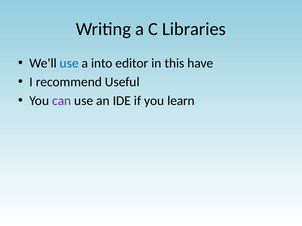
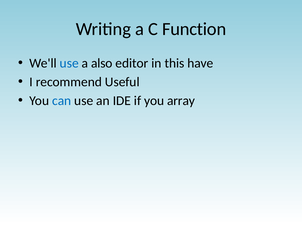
Libraries: Libraries -> Function (194, 29)
into: into -> also (102, 63)
can colour: purple -> blue (62, 101)
learn: learn -> array (181, 101)
